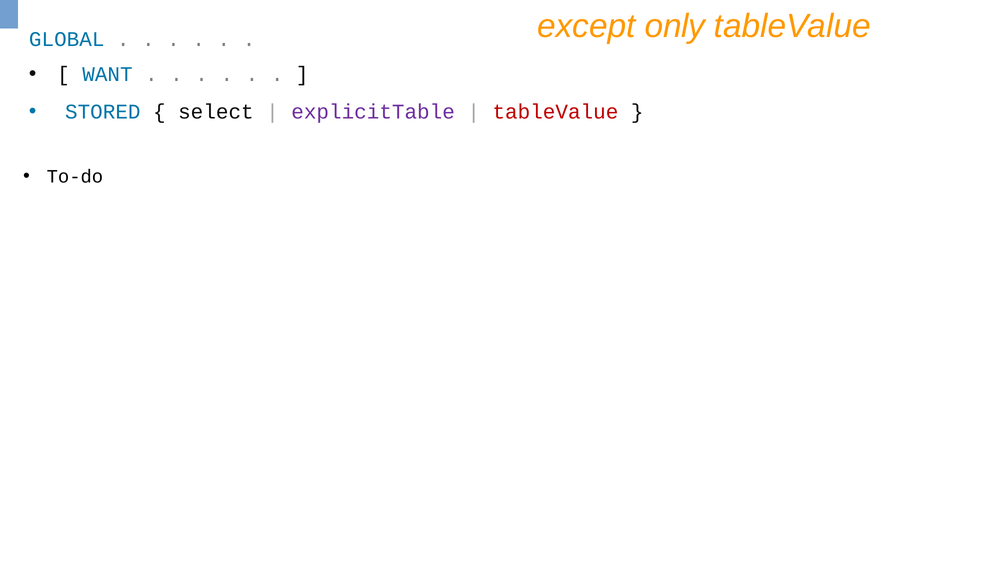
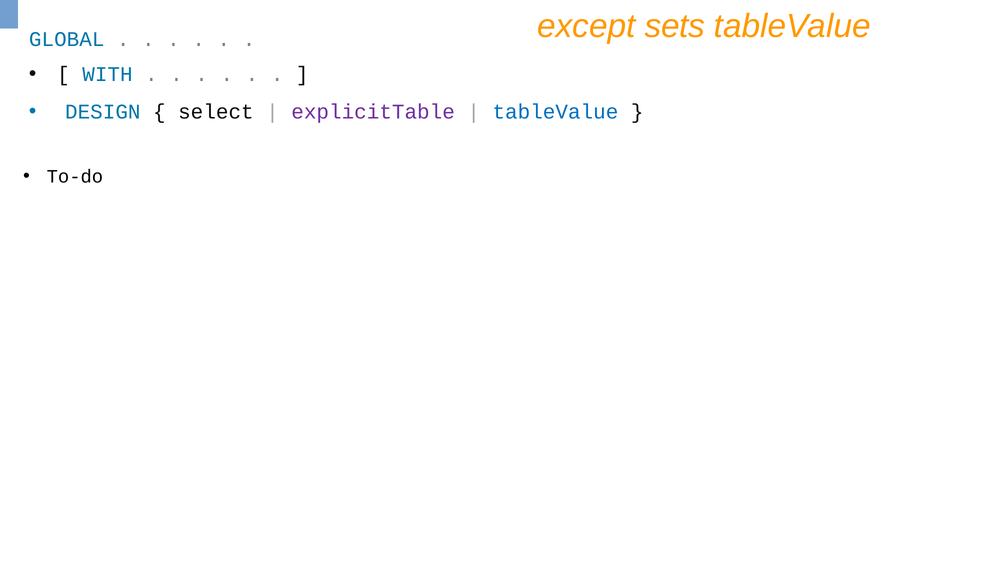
only: only -> sets (675, 26)
WANT: WANT -> WITH (107, 74)
STORED: STORED -> DESIGN (103, 112)
tableValue colour: red -> blue (555, 112)
